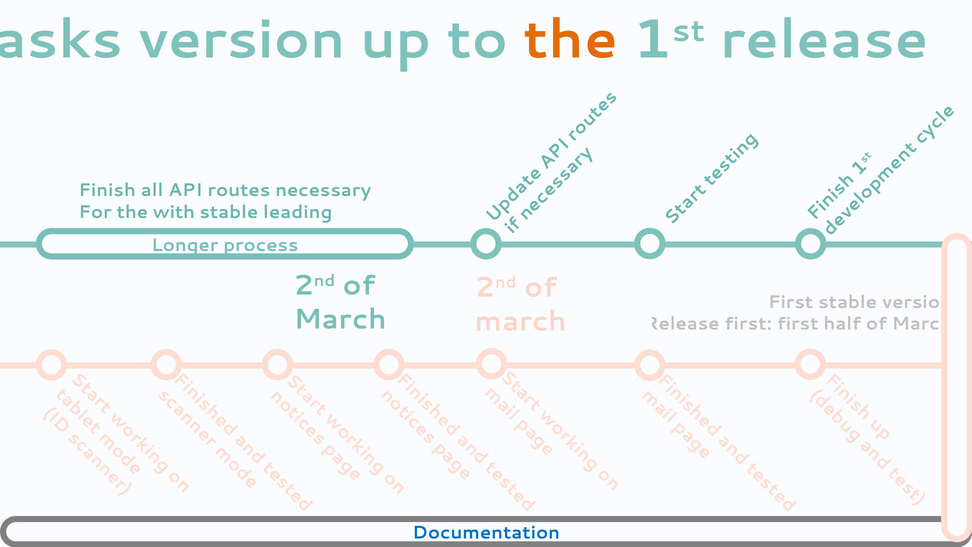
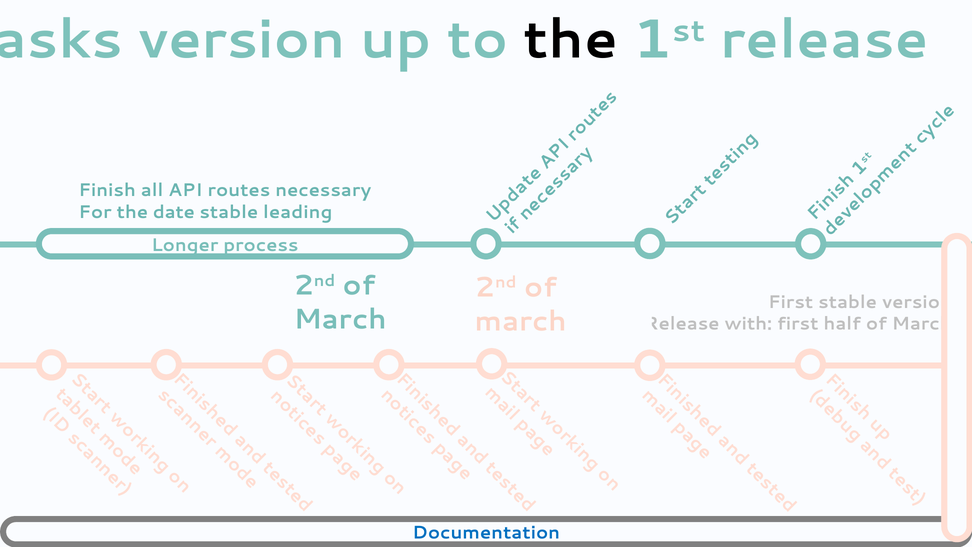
the colour: orange -> black (571, 40)
with: with -> date (174, 212)
first: first -> with (748, 324)
